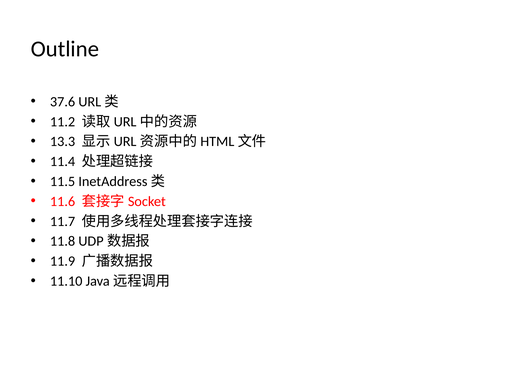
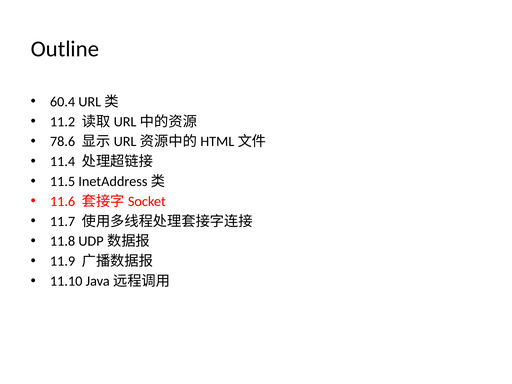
37.6: 37.6 -> 60.4 (63, 102)
13.3: 13.3 -> 78.6 (63, 142)
